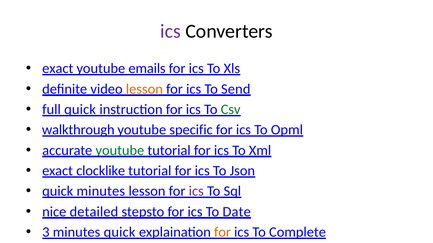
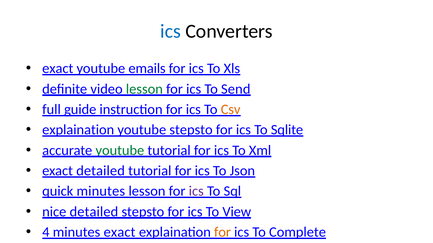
ics colour: purple -> blue (171, 31)
lesson colour: orange -> green (144, 89)
full quick: quick -> guide (80, 110)
Csv colour: green -> orange (231, 110)
walkthrough: walkthrough -> explaination (78, 130)
youtube specific: specific -> stepsto (191, 130)
Opml: Opml -> Sqlite (287, 130)
exact clocklike: clocklike -> detailed (101, 171)
Date: Date -> View (237, 212)
3: 3 -> 4 (46, 233)
minutes quick: quick -> exact (120, 233)
